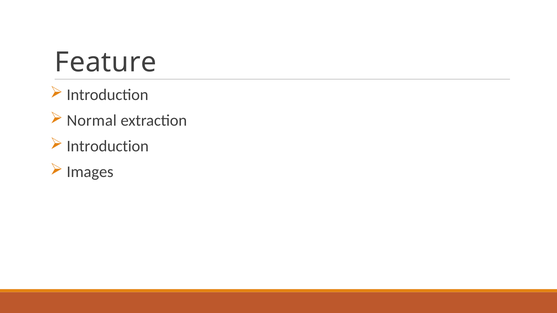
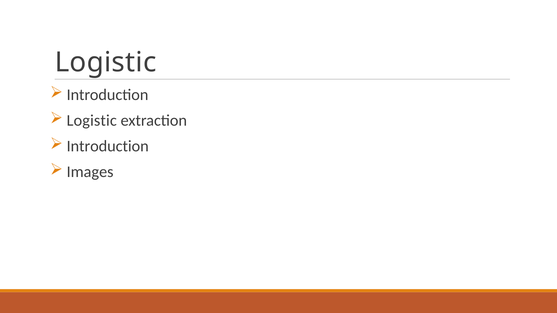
Feature: Feature -> Logistic (106, 62)
Normal: Normal -> Logistic (92, 121)
